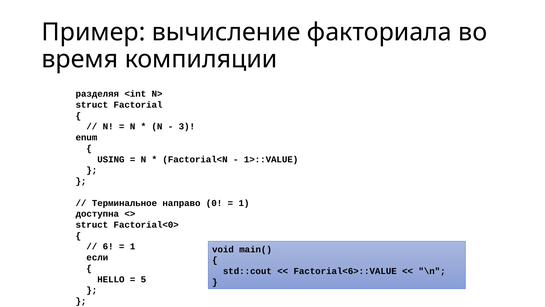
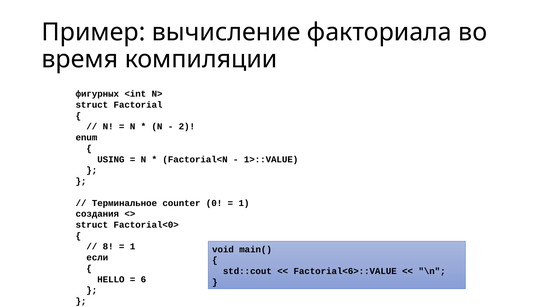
разделяя: разделяя -> фигурных (97, 94)
3: 3 -> 2 (187, 126)
направо: направо -> counter (181, 203)
доступна: доступна -> создания (97, 214)
6: 6 -> 8 (108, 246)
5: 5 -> 6 (143, 279)
